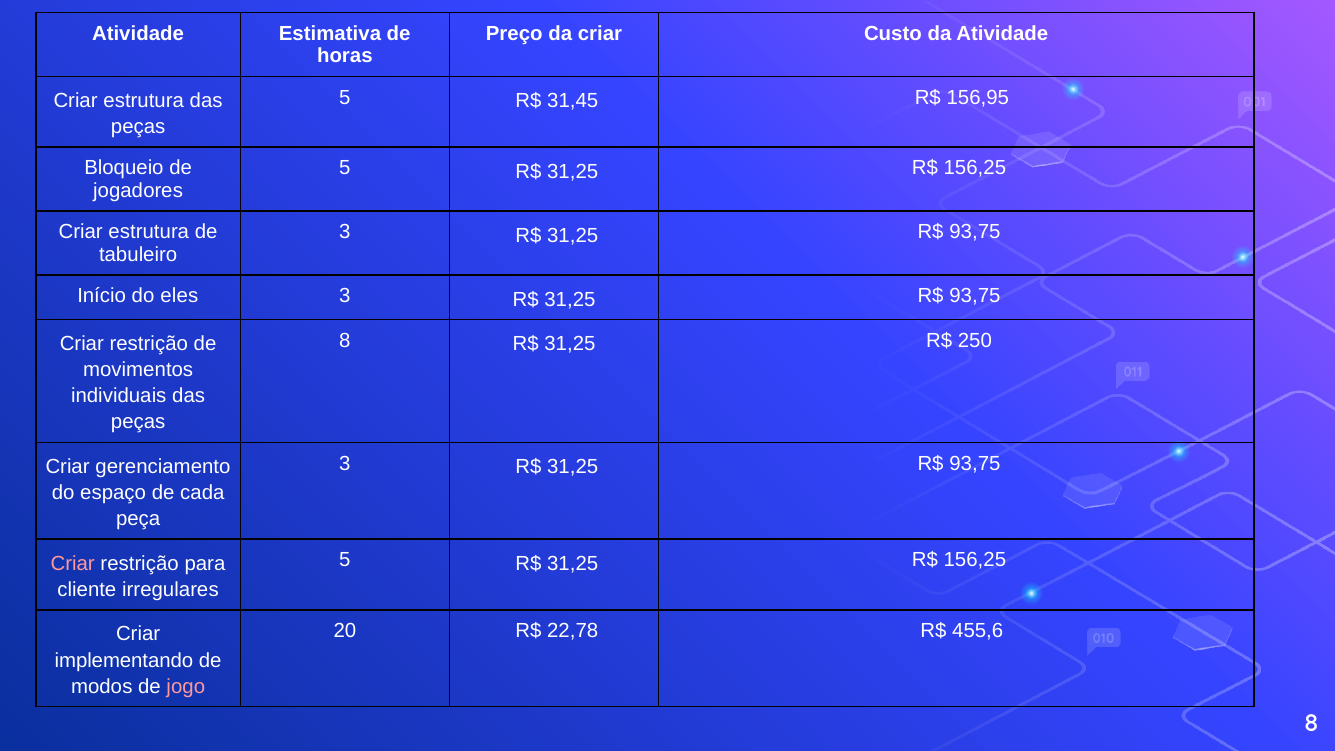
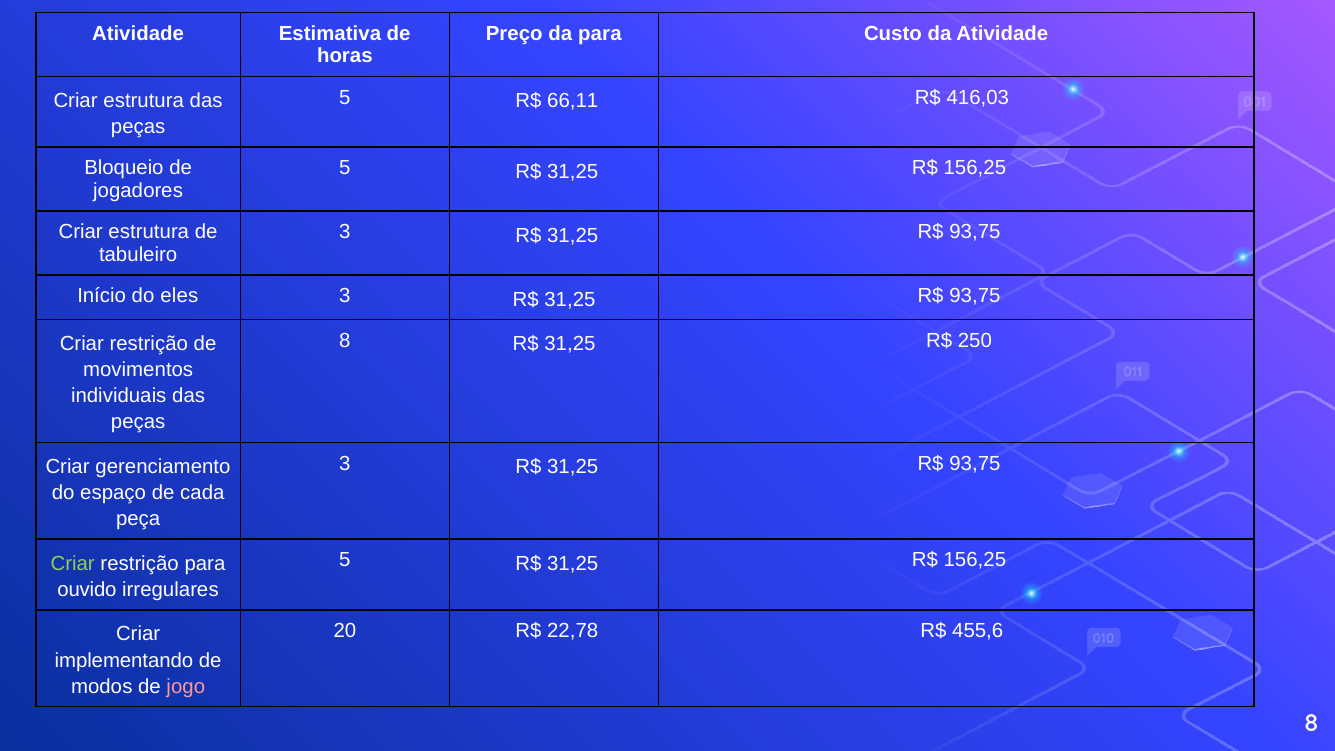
da criar: criar -> para (600, 33)
31,45: 31,45 -> 66,11 (573, 101)
156,95: 156,95 -> 416,03 (978, 97)
Criar colour: pink -> light green (73, 564)
cliente: cliente -> ouvido (87, 590)
